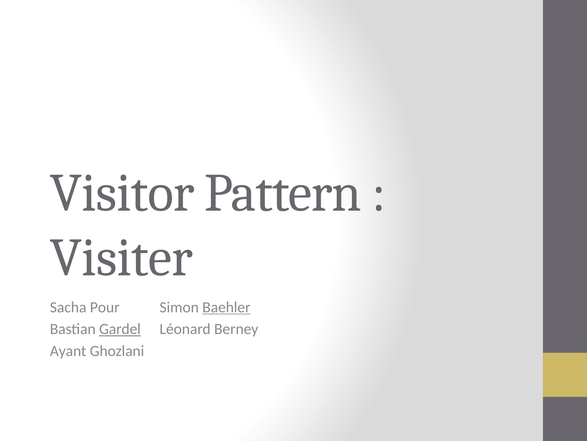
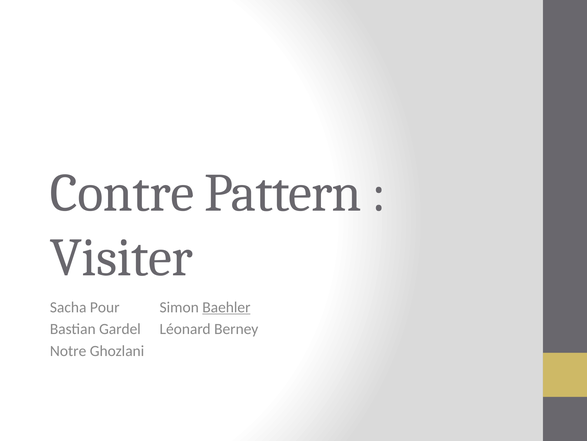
Visitor: Visitor -> Contre (122, 193)
Gardel underline: present -> none (120, 329)
Ayant: Ayant -> Notre (68, 350)
